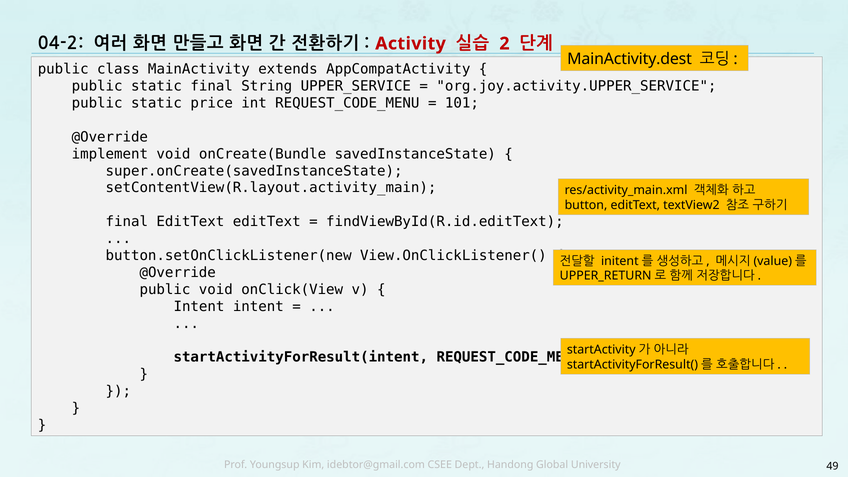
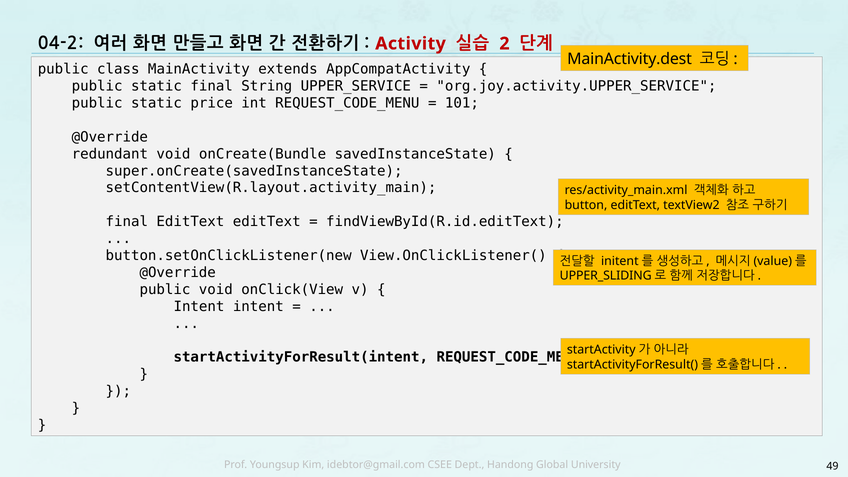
implement: implement -> redundant (110, 154)
UPPER_RETURN: UPPER_RETURN -> UPPER_SLIDING (606, 276)
